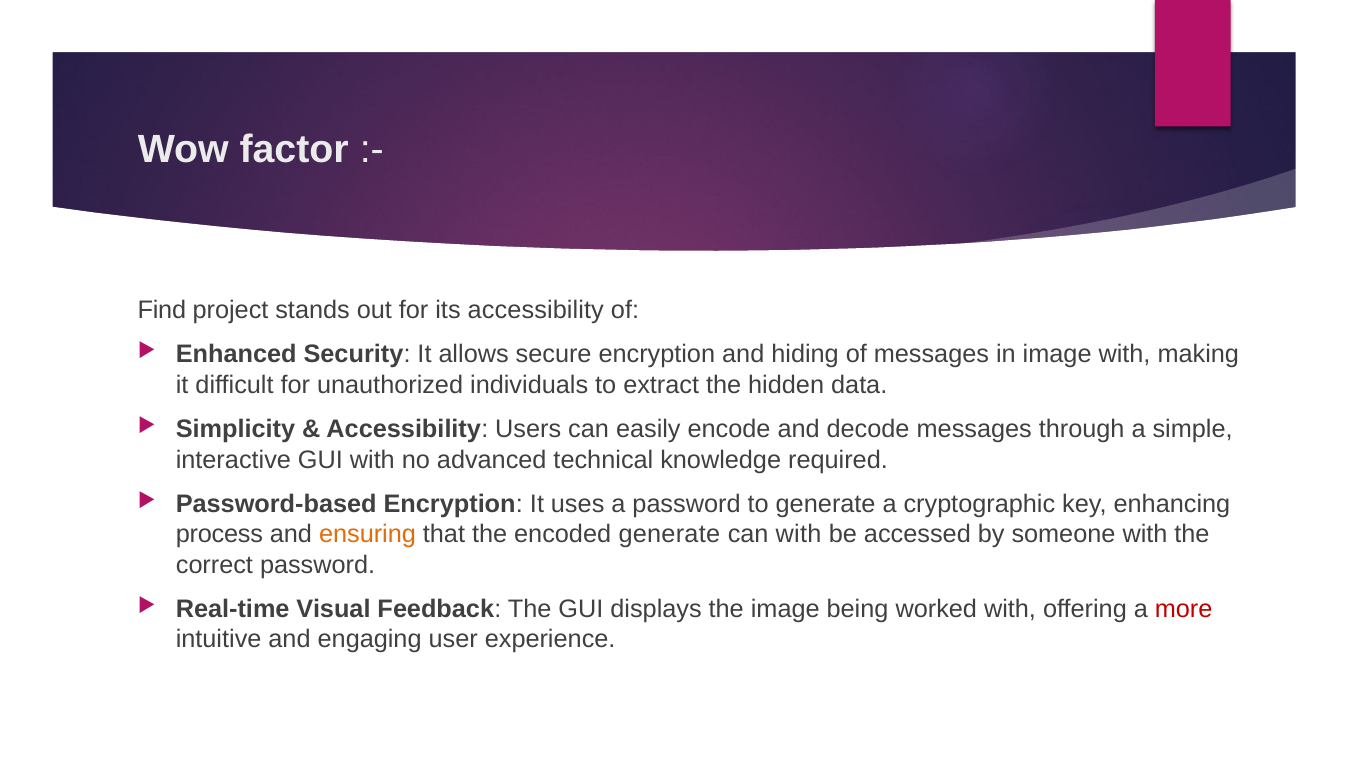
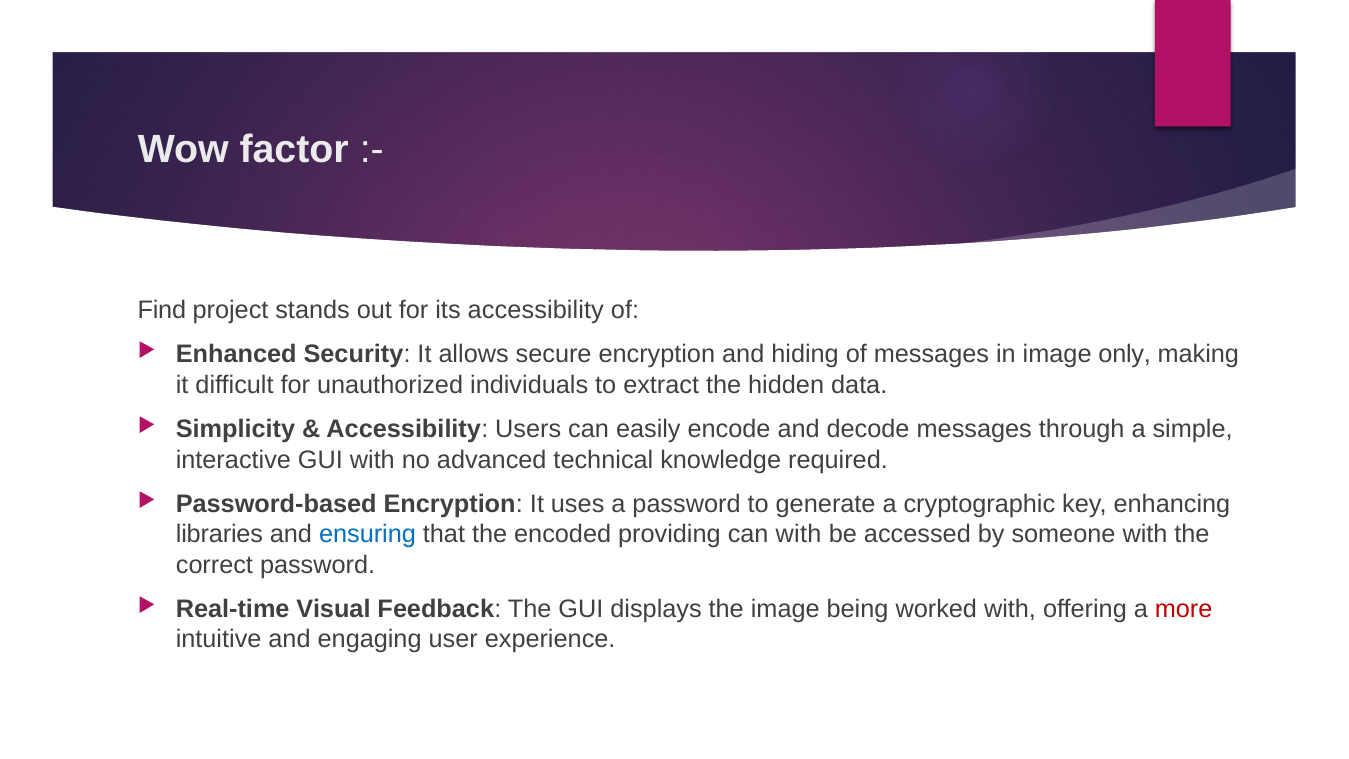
image with: with -> only (1125, 354)
process: process -> libraries (219, 534)
ensuring colour: orange -> blue (367, 534)
encoded generate: generate -> providing (669, 534)
